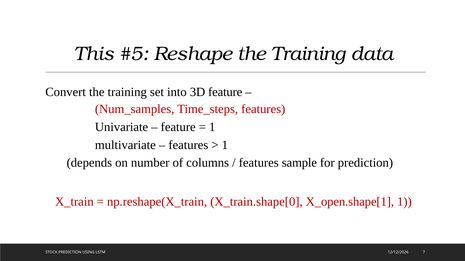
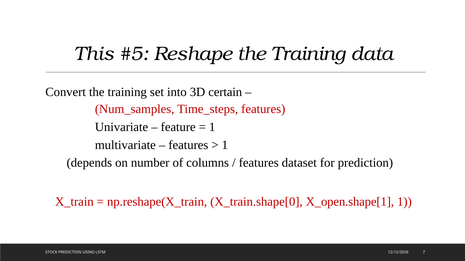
3D feature: feature -> certain (225, 92)
sample: sample -> dataset (299, 163)
